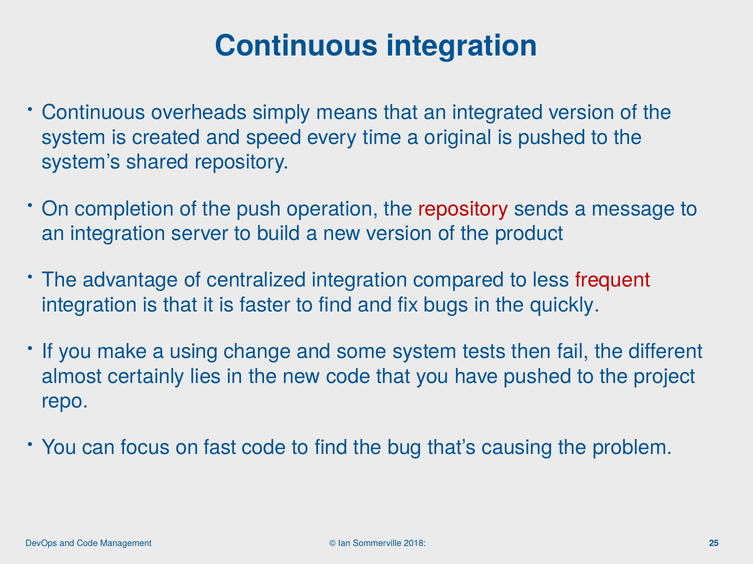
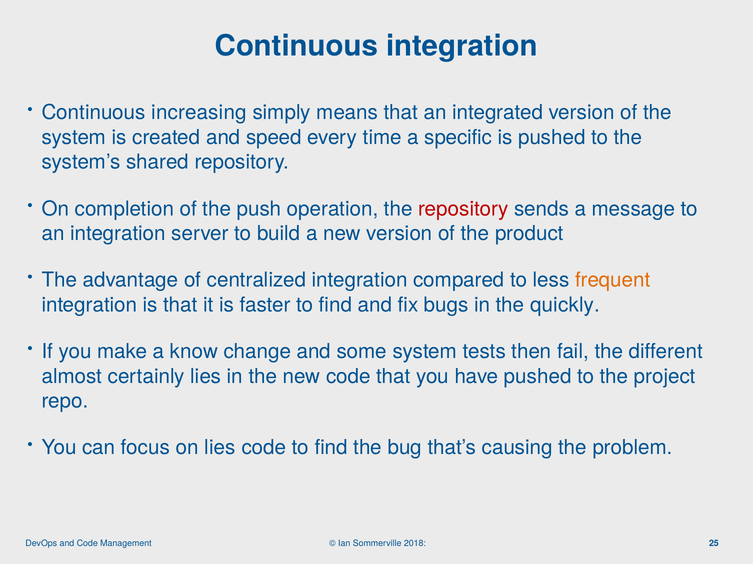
overheads: overheads -> increasing (199, 113)
original: original -> specific (458, 138)
frequent colour: red -> orange (613, 281)
using: using -> know (194, 352)
on fast: fast -> lies (220, 448)
